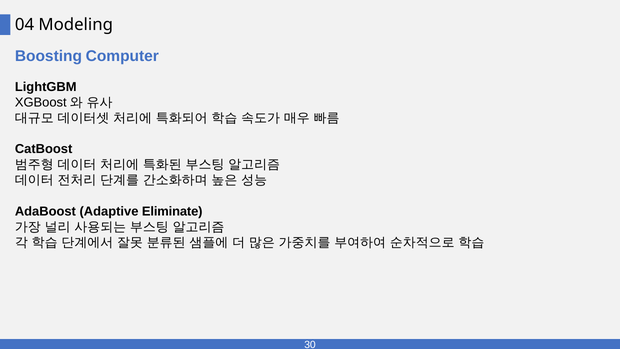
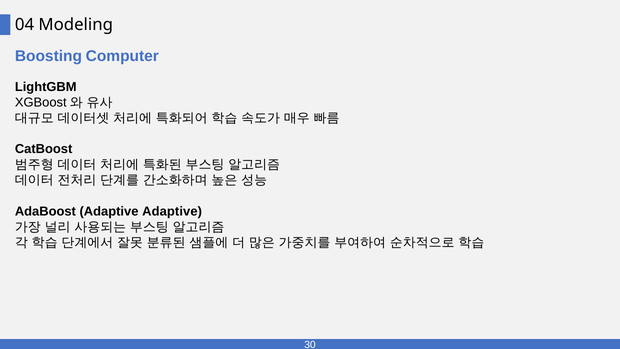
Adaptive Eliminate: Eliminate -> Adaptive (172, 211)
